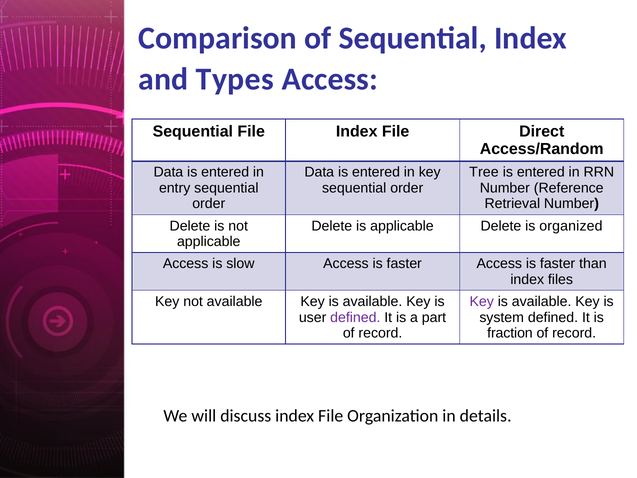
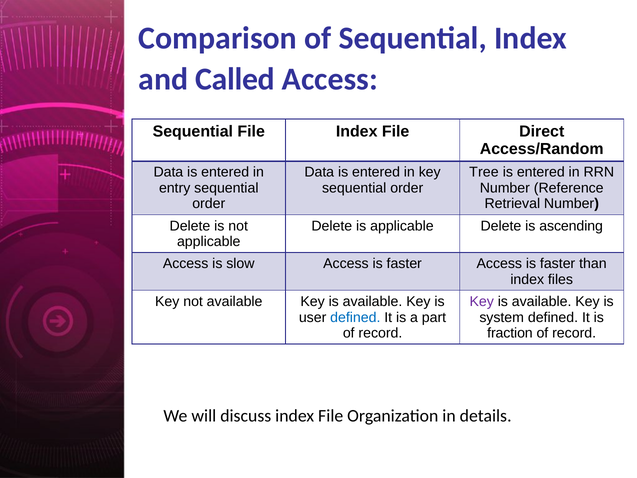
Types: Types -> Called (235, 79)
organized: organized -> ascending (571, 226)
defined colour: purple -> blue (355, 317)
